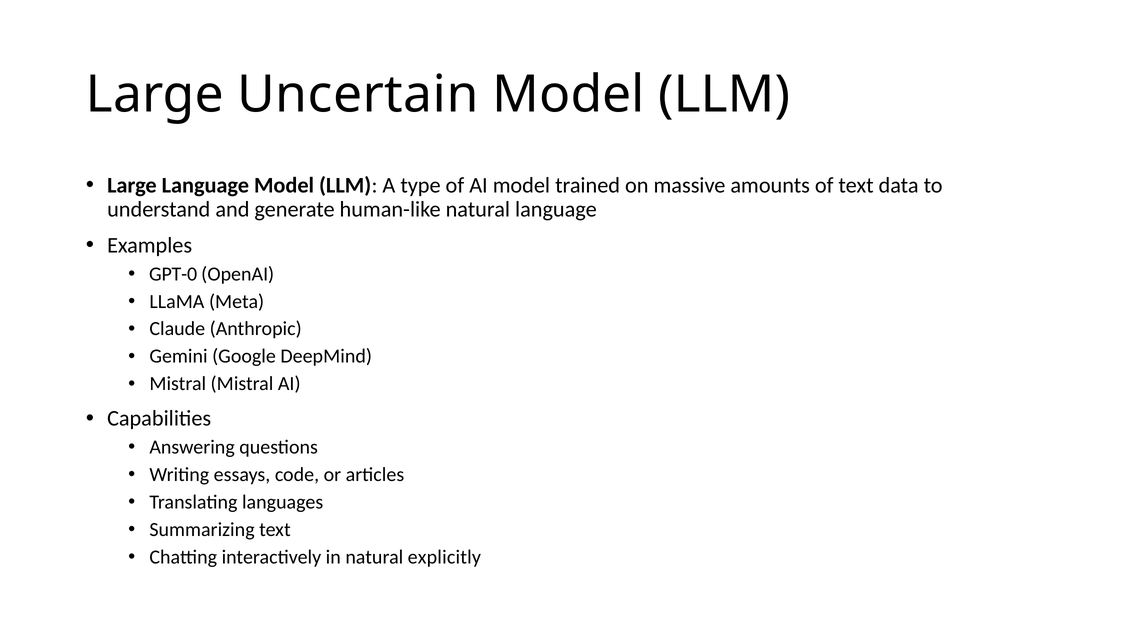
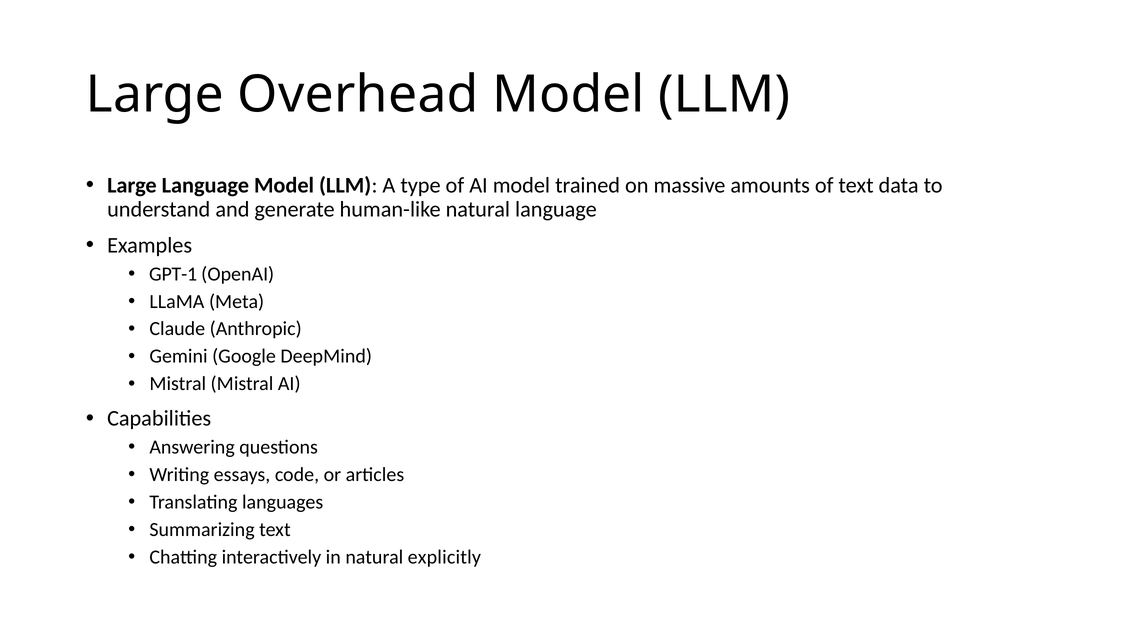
Uncertain: Uncertain -> Overhead (358, 95)
GPT-0: GPT-0 -> GPT-1 (173, 274)
